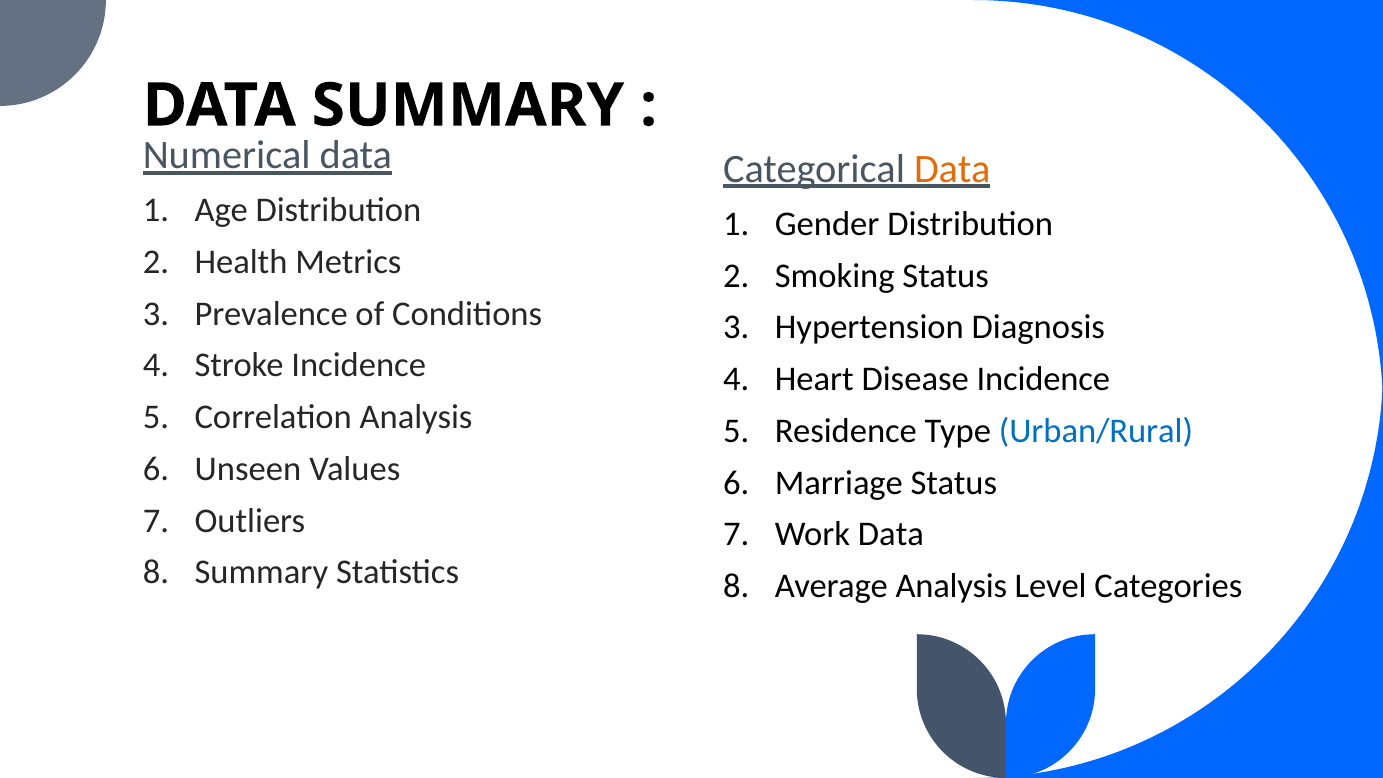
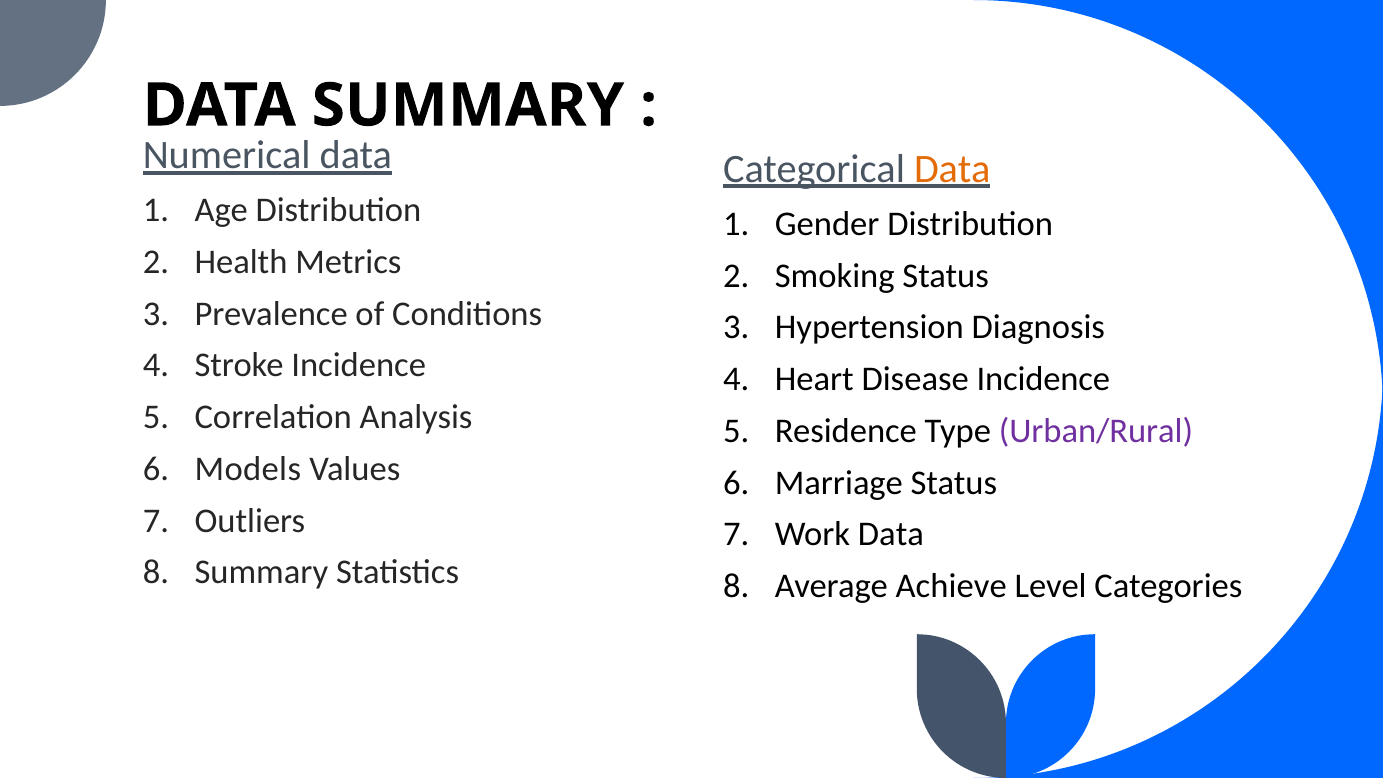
Urban/Rural colour: blue -> purple (1096, 431)
Unseen: Unseen -> Models (248, 469)
Average Analysis: Analysis -> Achieve (951, 586)
